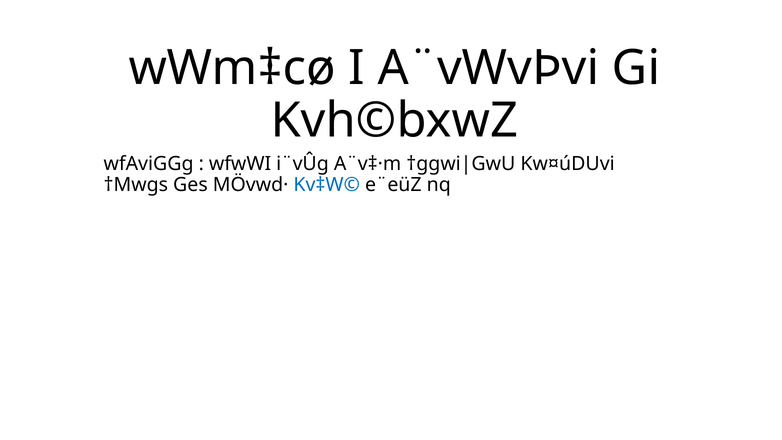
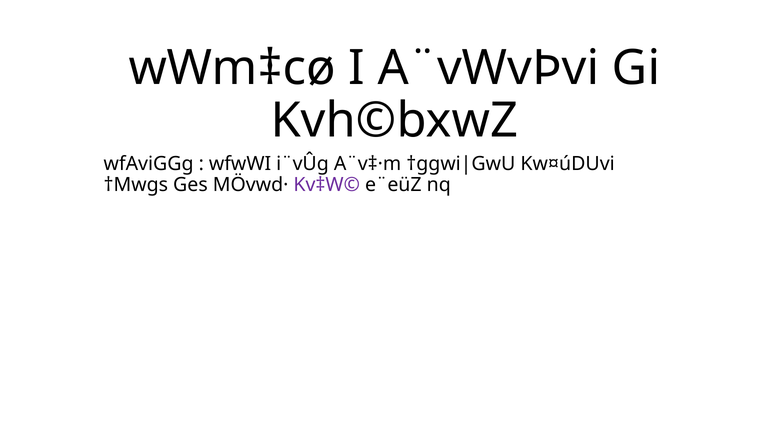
Kv‡W© colour: blue -> purple (327, 185)
